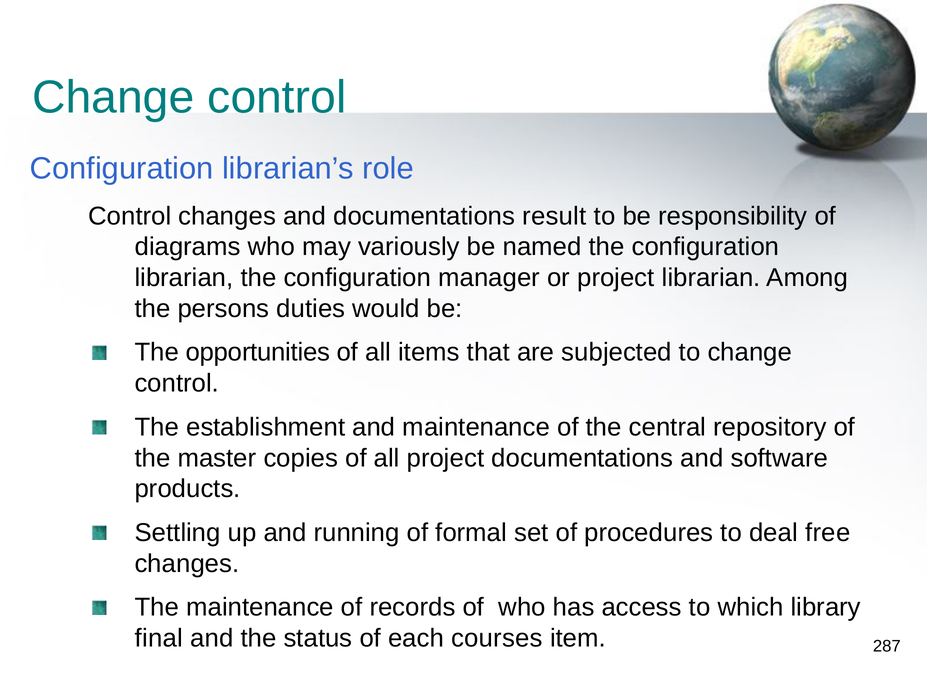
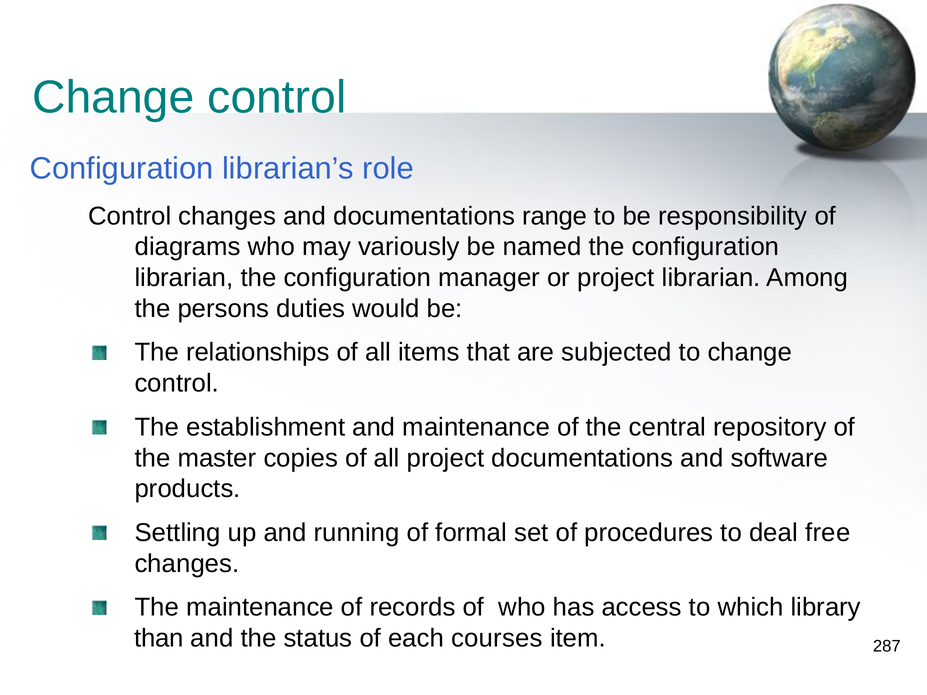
result: result -> range (555, 216)
opportunities: opportunities -> relationships (258, 353)
final: final -> than (159, 639)
